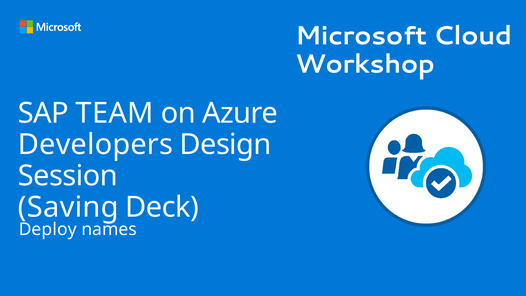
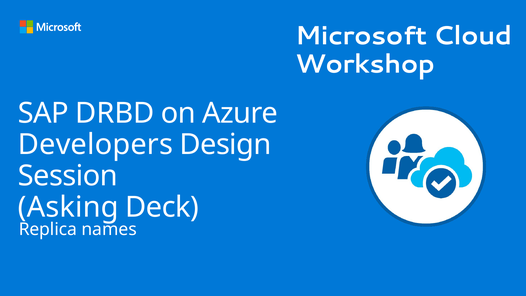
TEAM: TEAM -> DRBD (115, 113)
Saving: Saving -> Asking (68, 207)
Deploy: Deploy -> Replica (48, 229)
